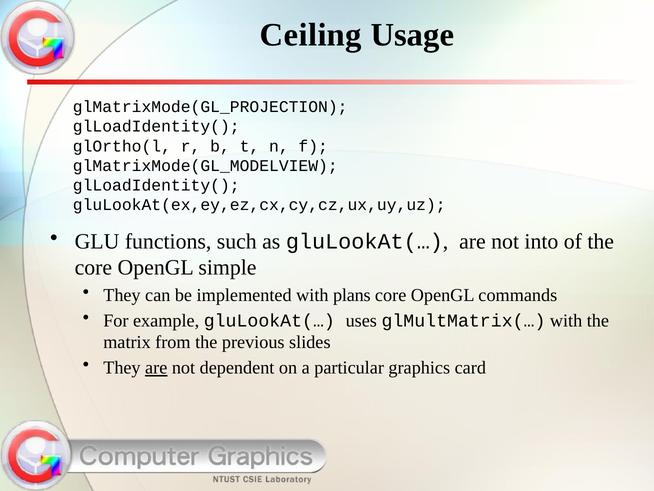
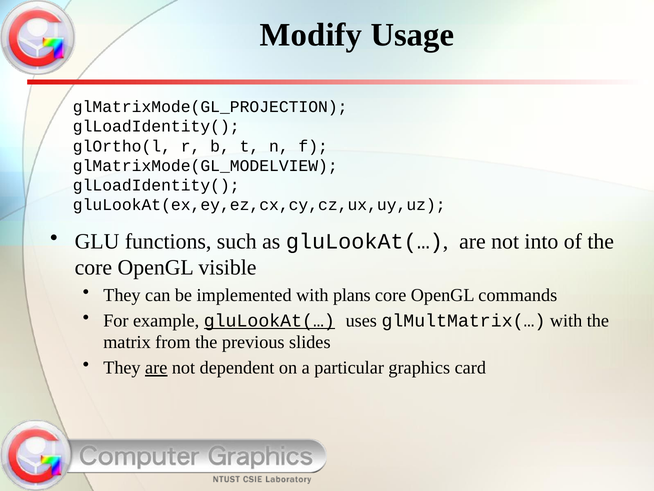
Ceiling: Ceiling -> Modify (311, 35)
simple: simple -> visible (227, 267)
gluLookAt(… underline: none -> present (269, 320)
